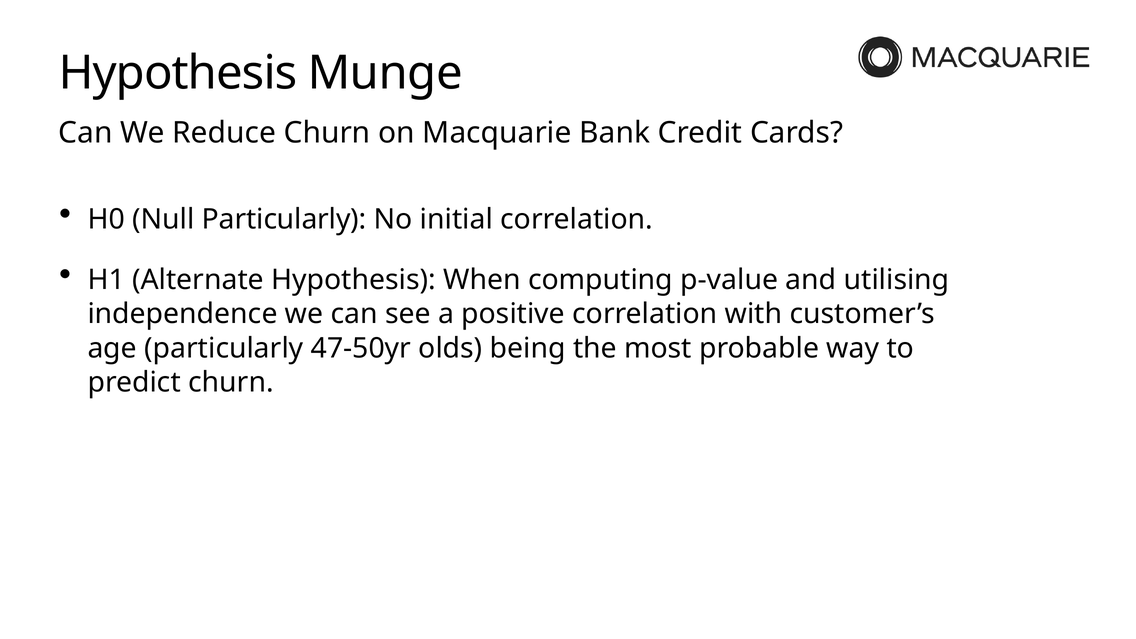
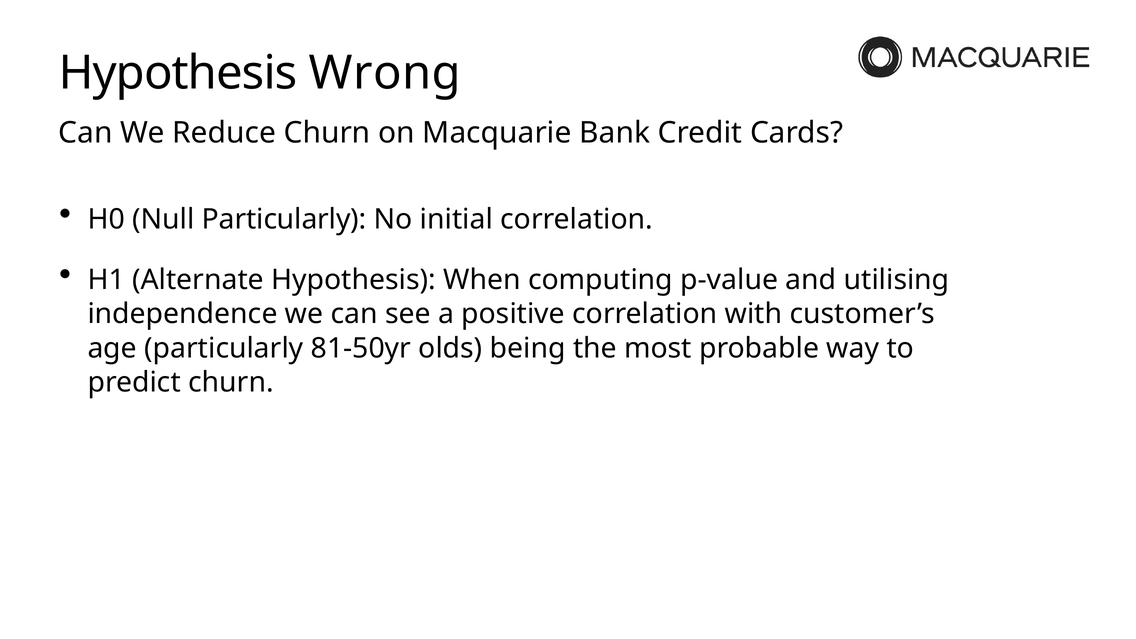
Munge: Munge -> Wrong (385, 73)
47-50yr: 47-50yr -> 81-50yr (361, 348)
